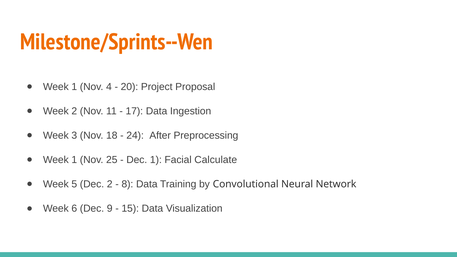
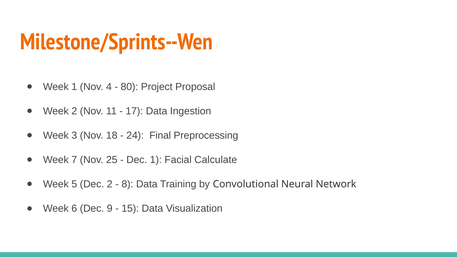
20: 20 -> 80 (129, 87)
After: After -> Final (160, 136)
1: 1 -> 7 (74, 160)
